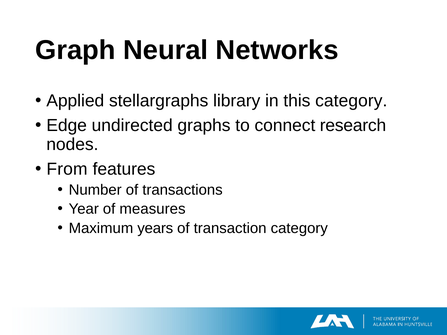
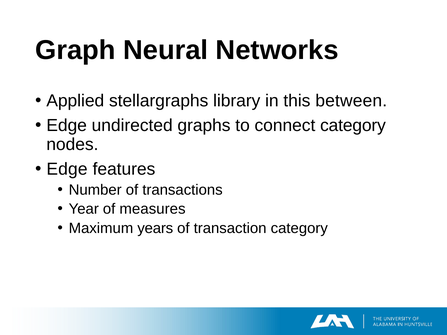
this category: category -> between (351, 101)
connect research: research -> category (353, 126)
From: From -> Edge (67, 169)
